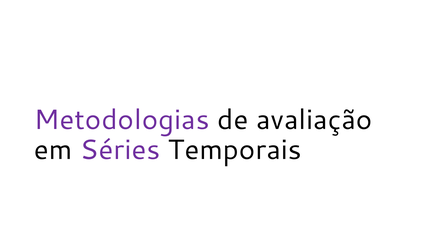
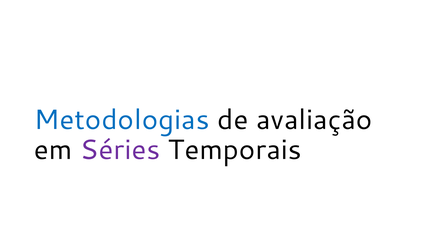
Metodologias colour: purple -> blue (122, 120)
